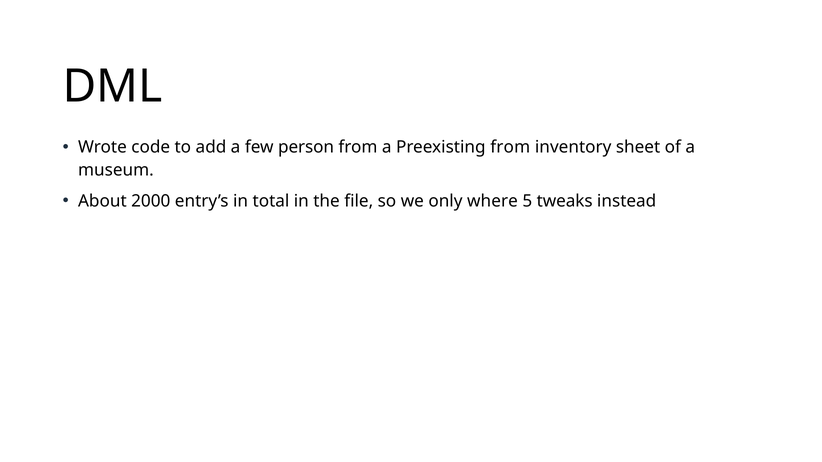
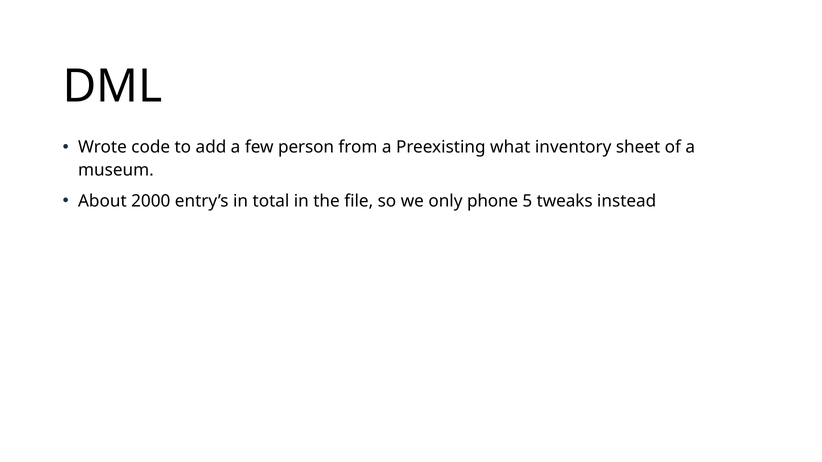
Preexisting from: from -> what (510, 147)
where: where -> phone (493, 201)
